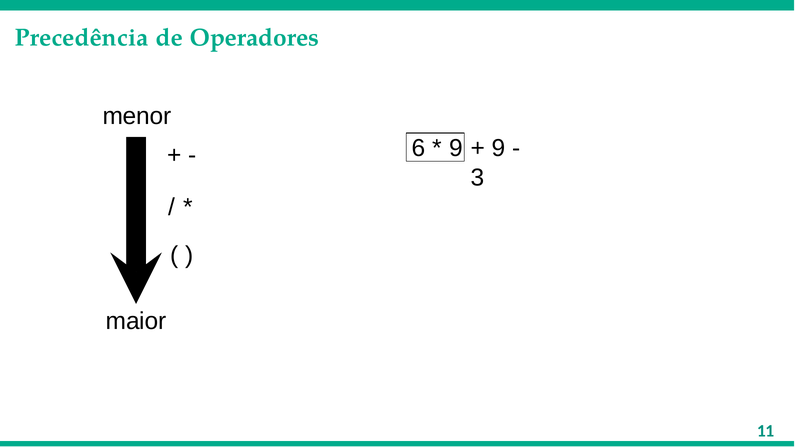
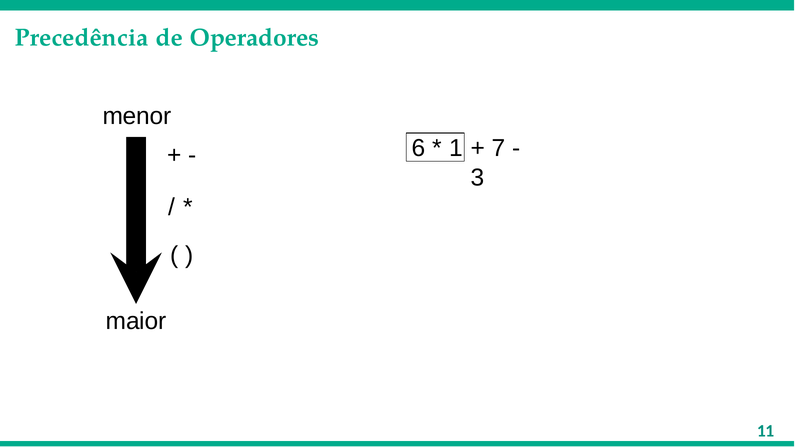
9: 9 -> 1 (456, 148)
9: 9 -> 7 (499, 148)
